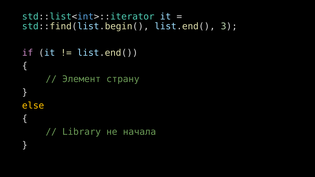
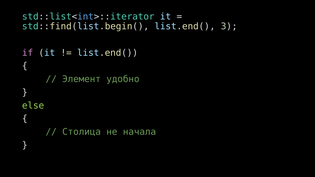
страну: страну -> удобно (123, 79)
else colour: yellow -> light green (33, 106)
Library: Library -> Столица (82, 132)
